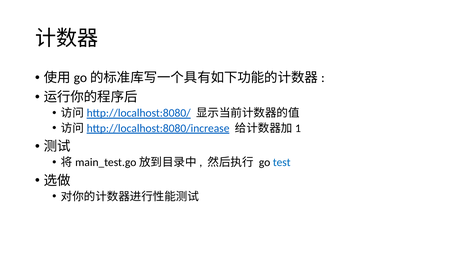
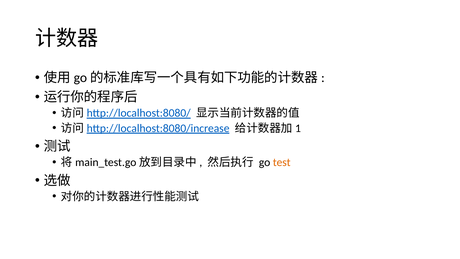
test colour: blue -> orange (282, 162)
